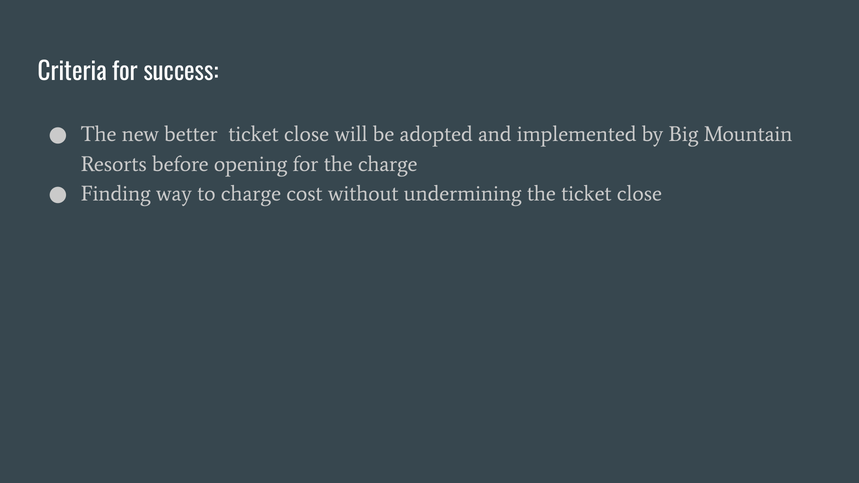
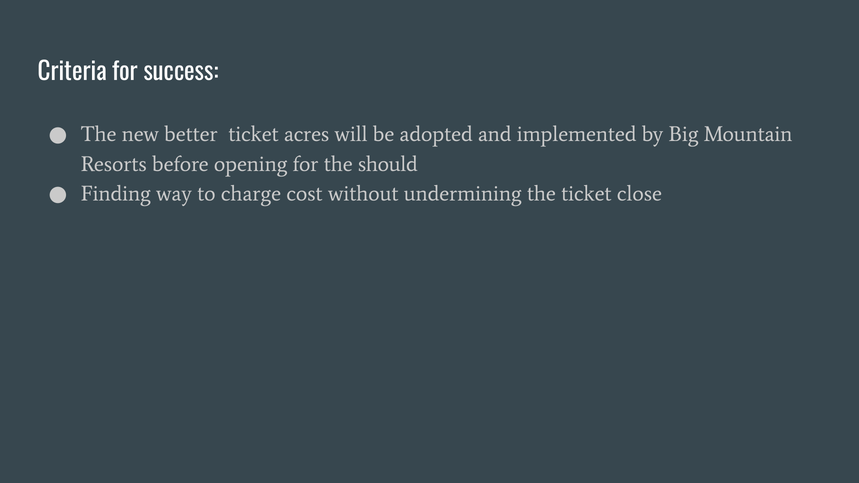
better ticket close: close -> acres (307, 134)
the charge: charge -> should (388, 164)
